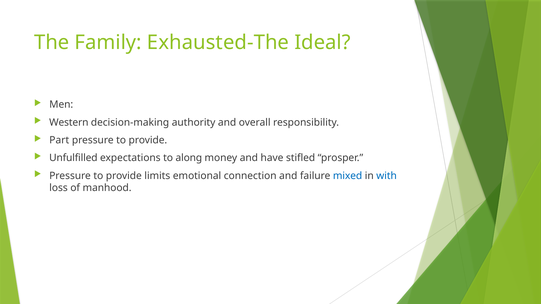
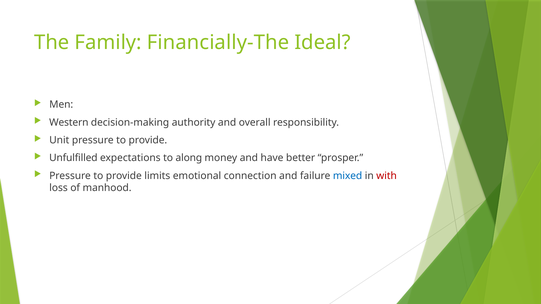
Exhausted-The: Exhausted-The -> Financially-The (218, 43)
Part: Part -> Unit (59, 140)
stifled: stifled -> better (301, 158)
with colour: blue -> red (387, 176)
